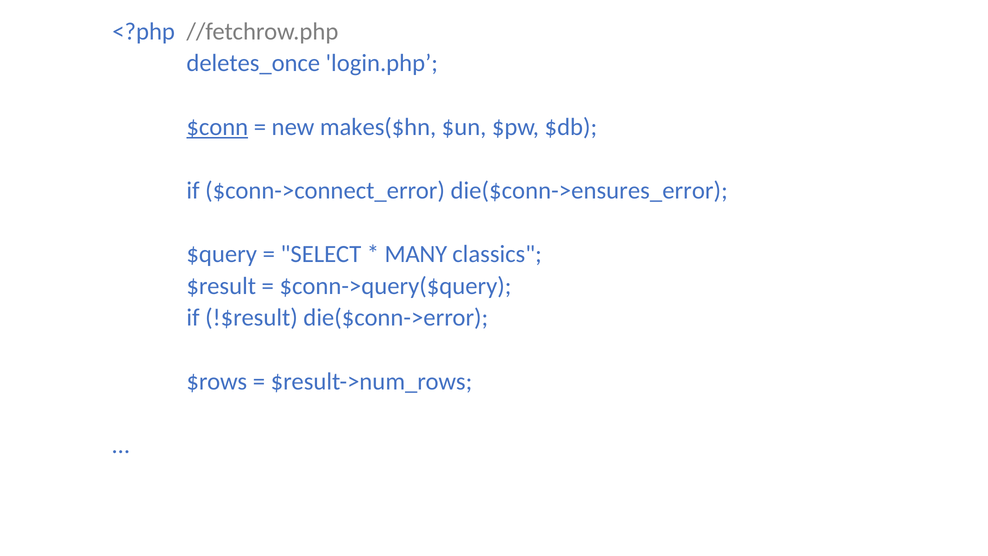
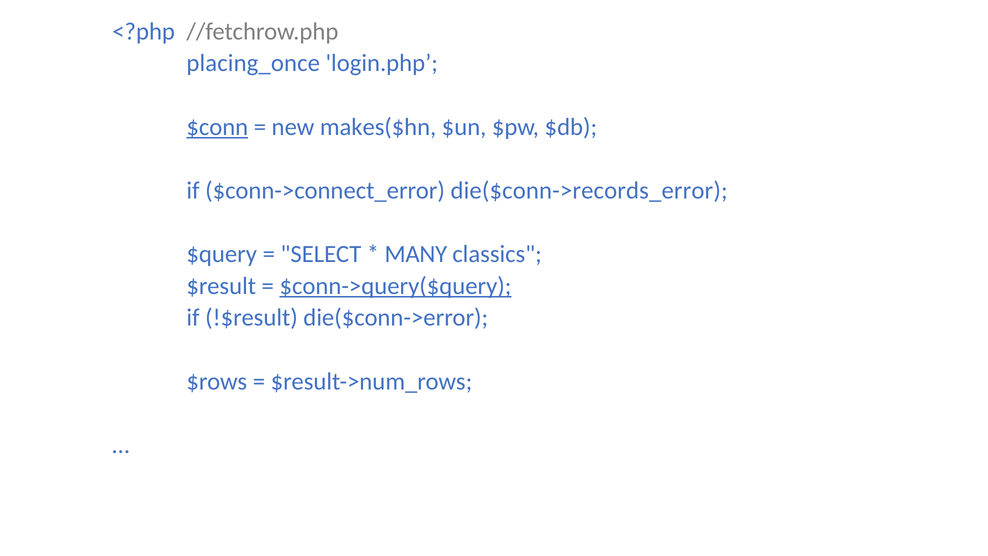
deletes_once: deletes_once -> placing_once (253, 63)
die($conn->ensures_error: die($conn->ensures_error -> die($conn->records_error (589, 190)
$conn->query($query underline: none -> present (395, 286)
